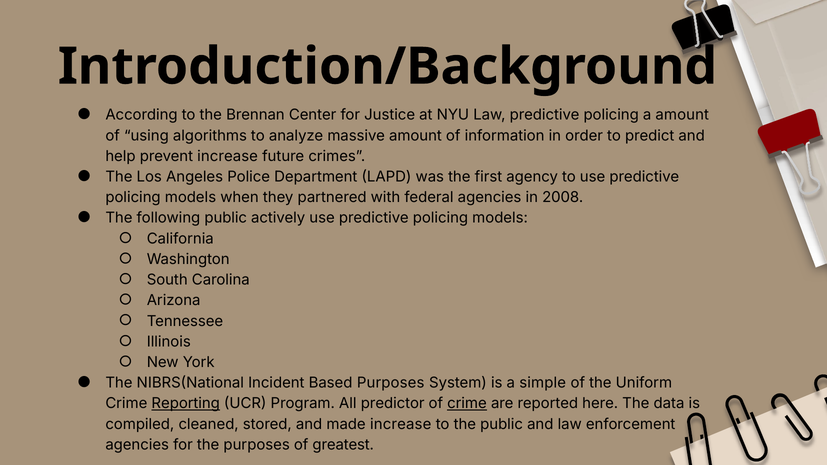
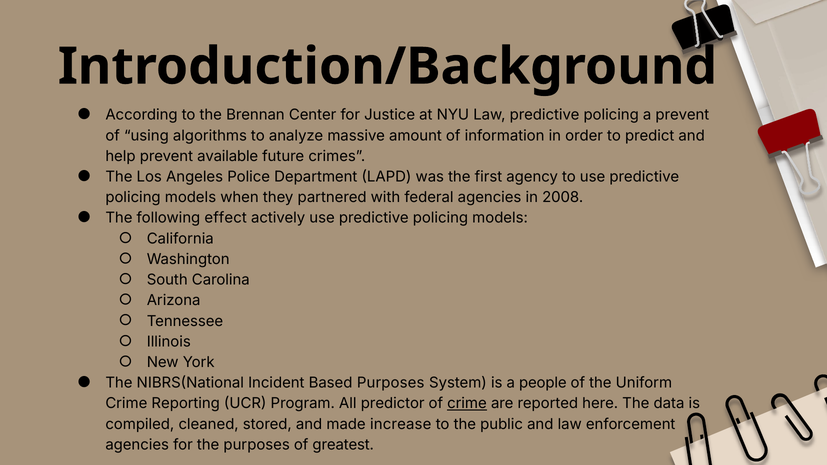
a amount: amount -> prevent (682, 115)
prevent increase: increase -> available (228, 156)
following public: public -> effect (226, 218)
simple: simple -> people (543, 383)
Reporting underline: present -> none (186, 404)
